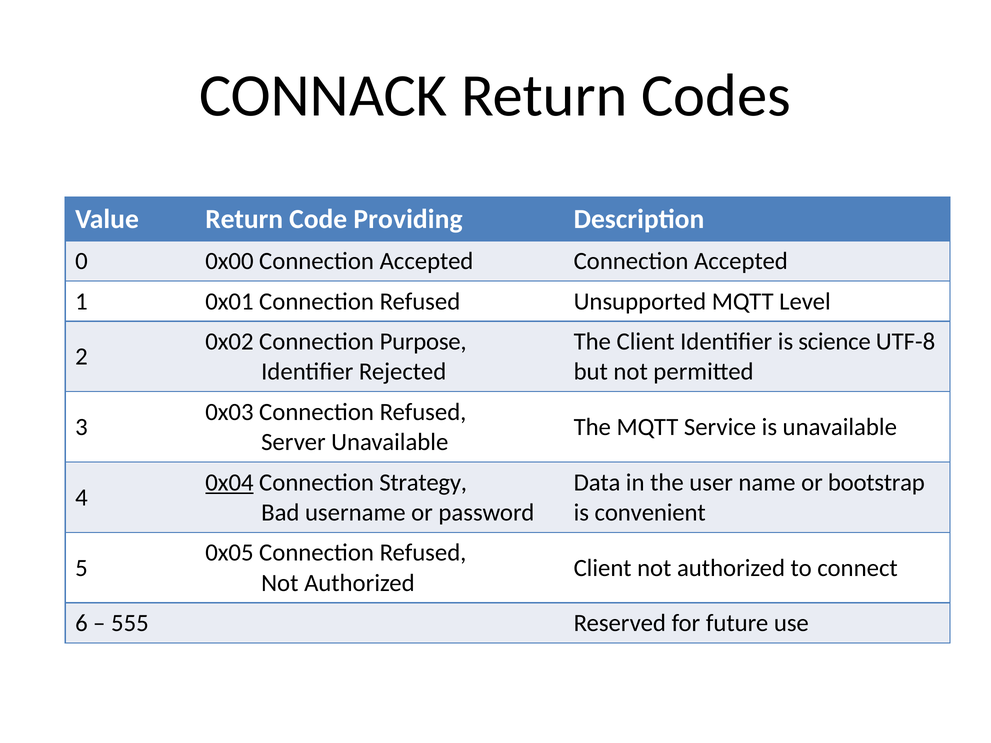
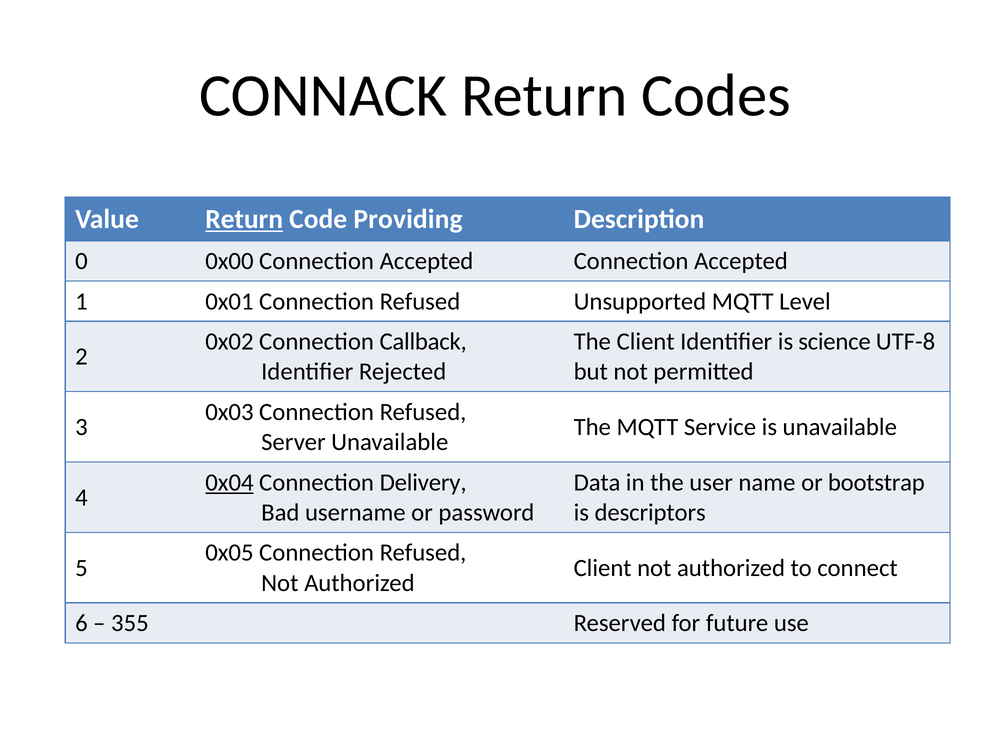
Return underline: none -> present (244, 219)
Purpose: Purpose -> Callback (423, 342)
Strategy: Strategy -> Delivery (423, 483)
convenient: convenient -> descriptors (650, 513)
555: 555 -> 355 (130, 623)
